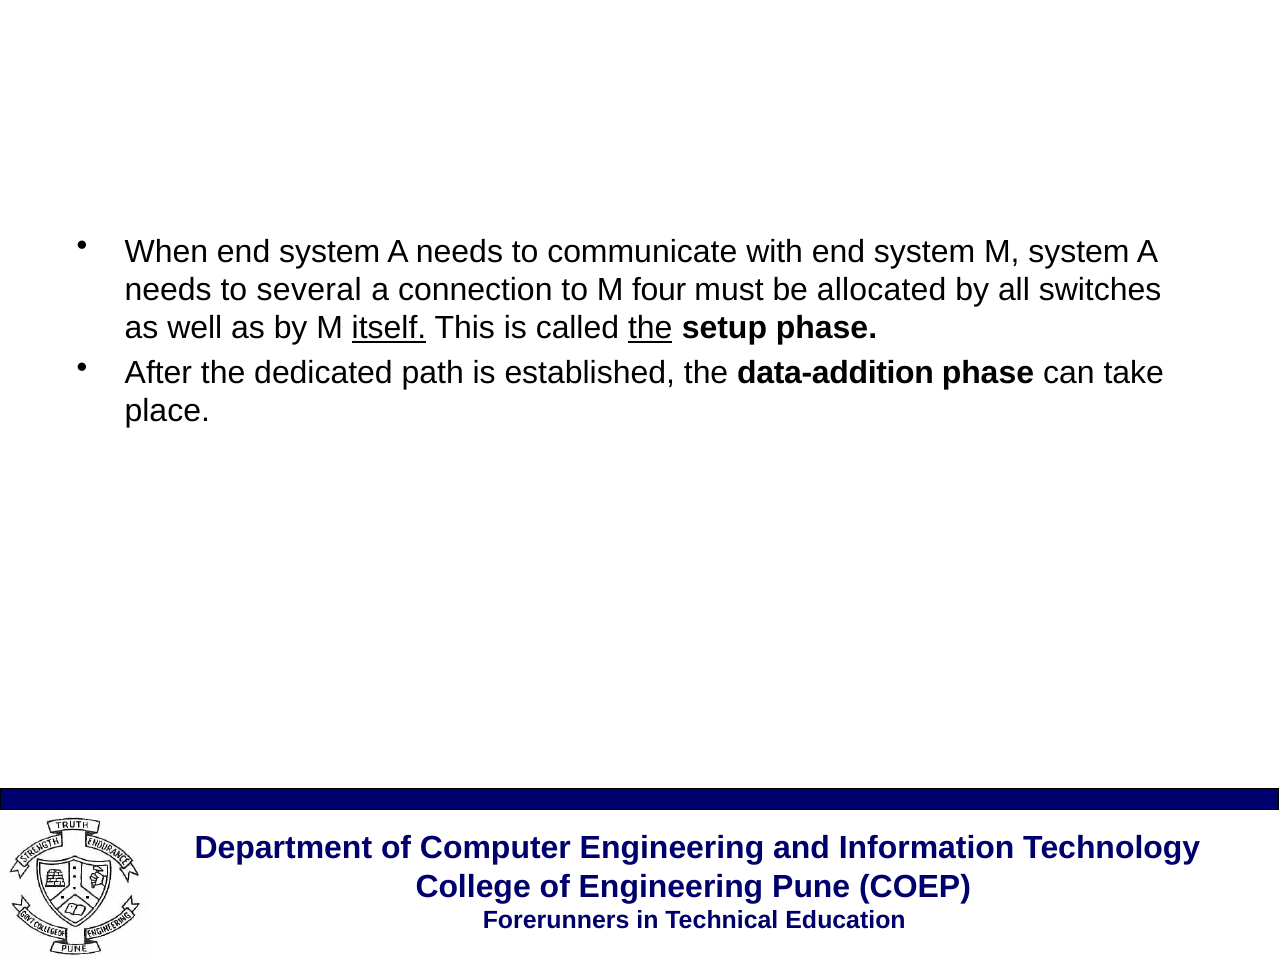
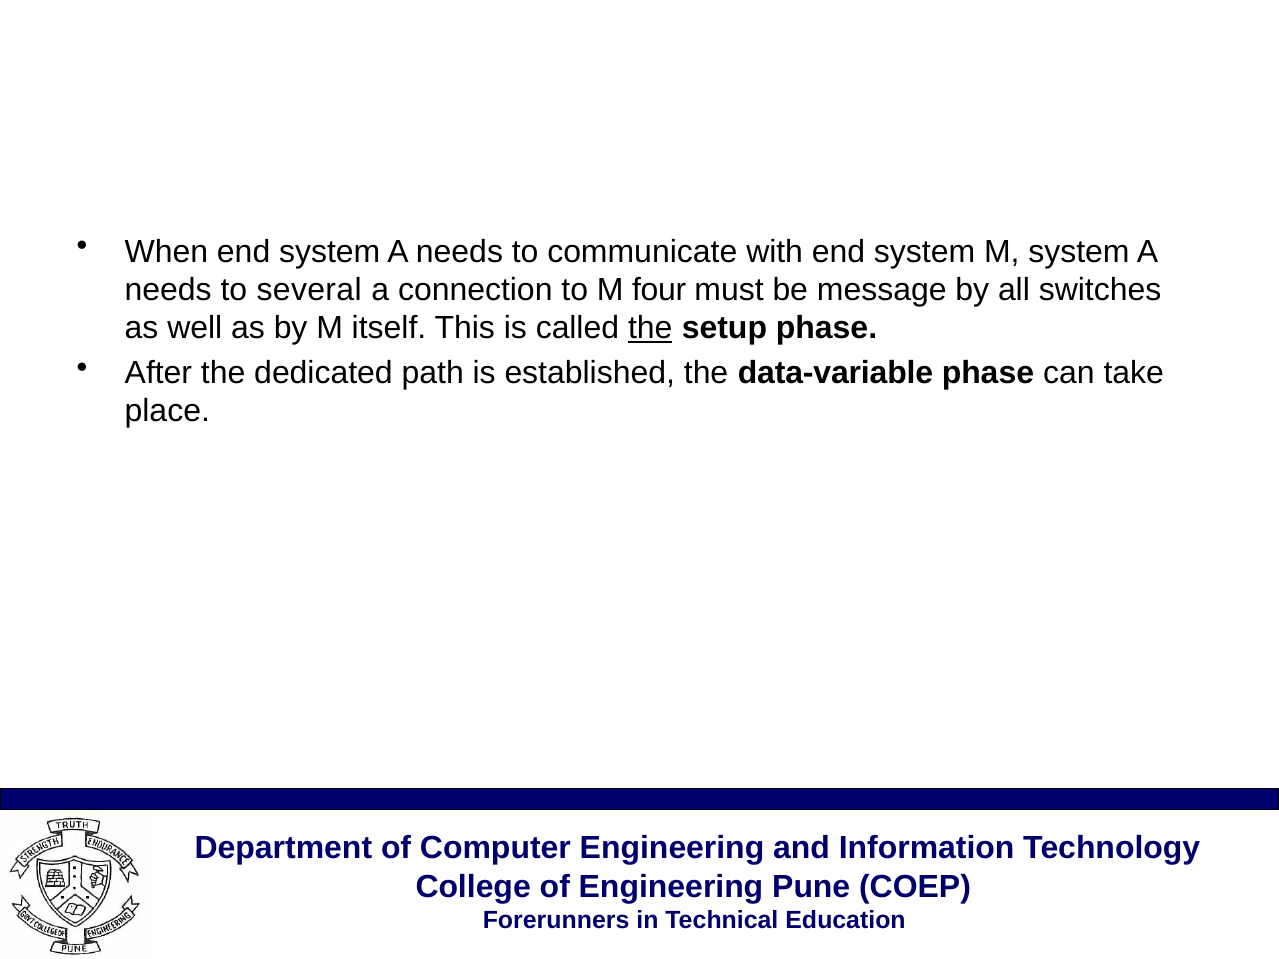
allocated: allocated -> message (882, 290)
itself underline: present -> none (389, 328)
data-addition: data-addition -> data-variable (835, 373)
